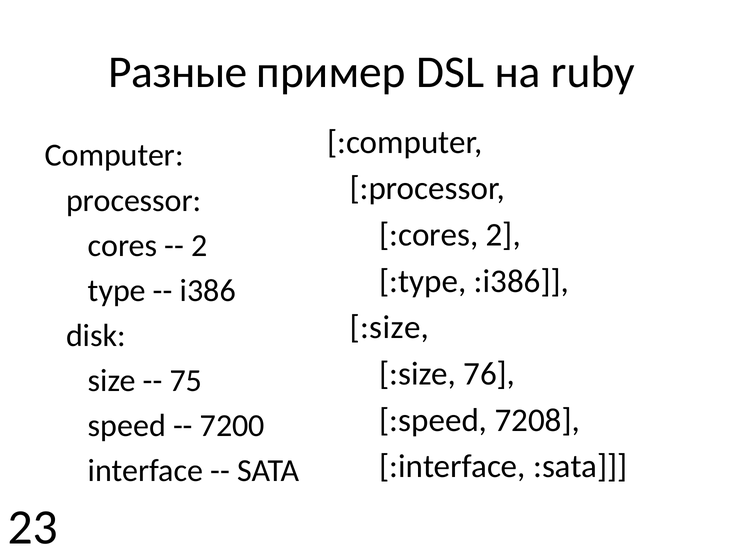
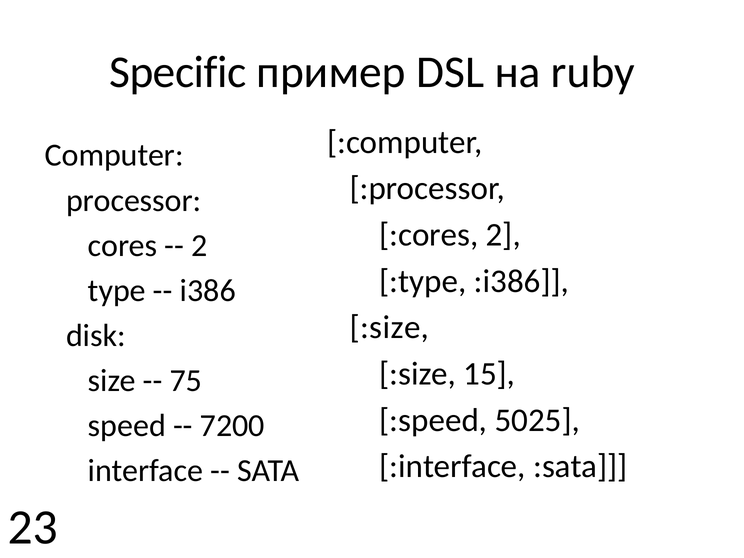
Разные: Разные -> Specific (178, 72)
76: 76 -> 15 (489, 374)
7208: 7208 -> 5025 (537, 420)
